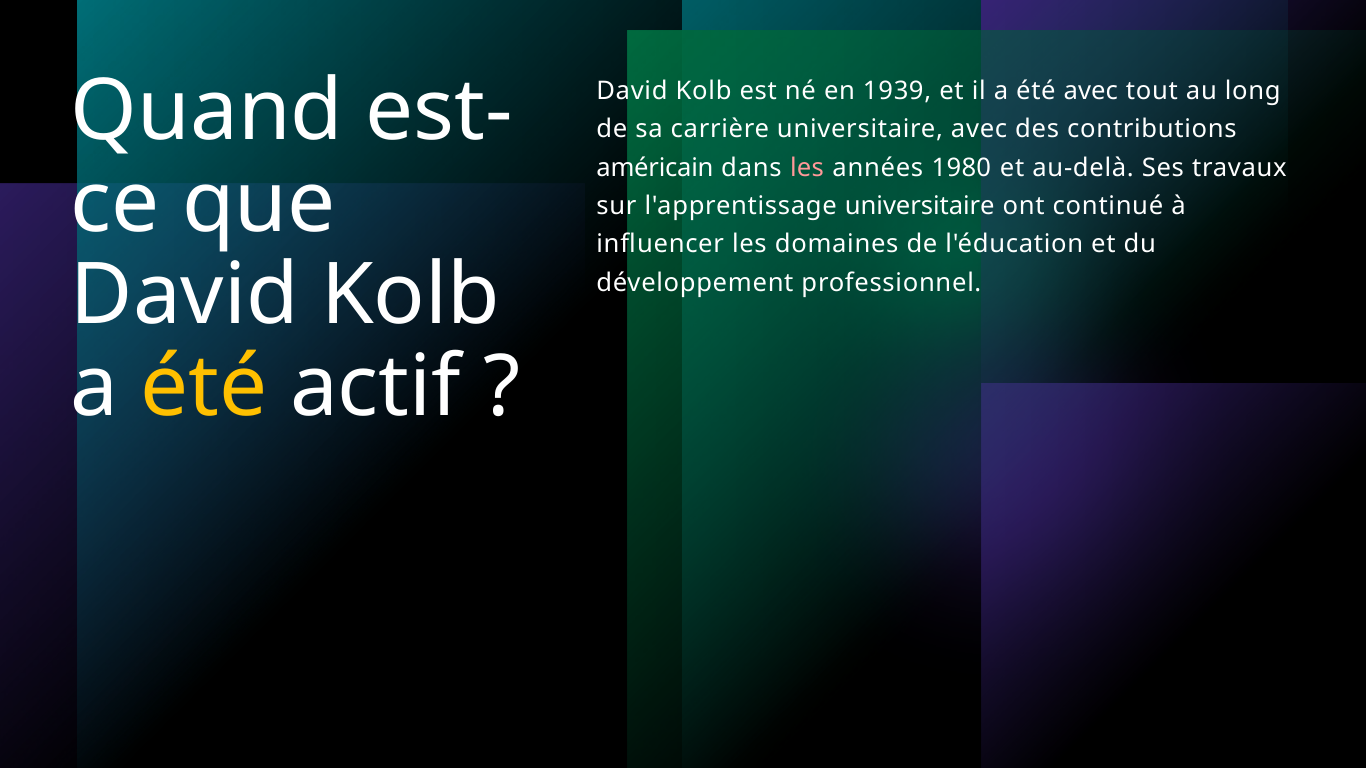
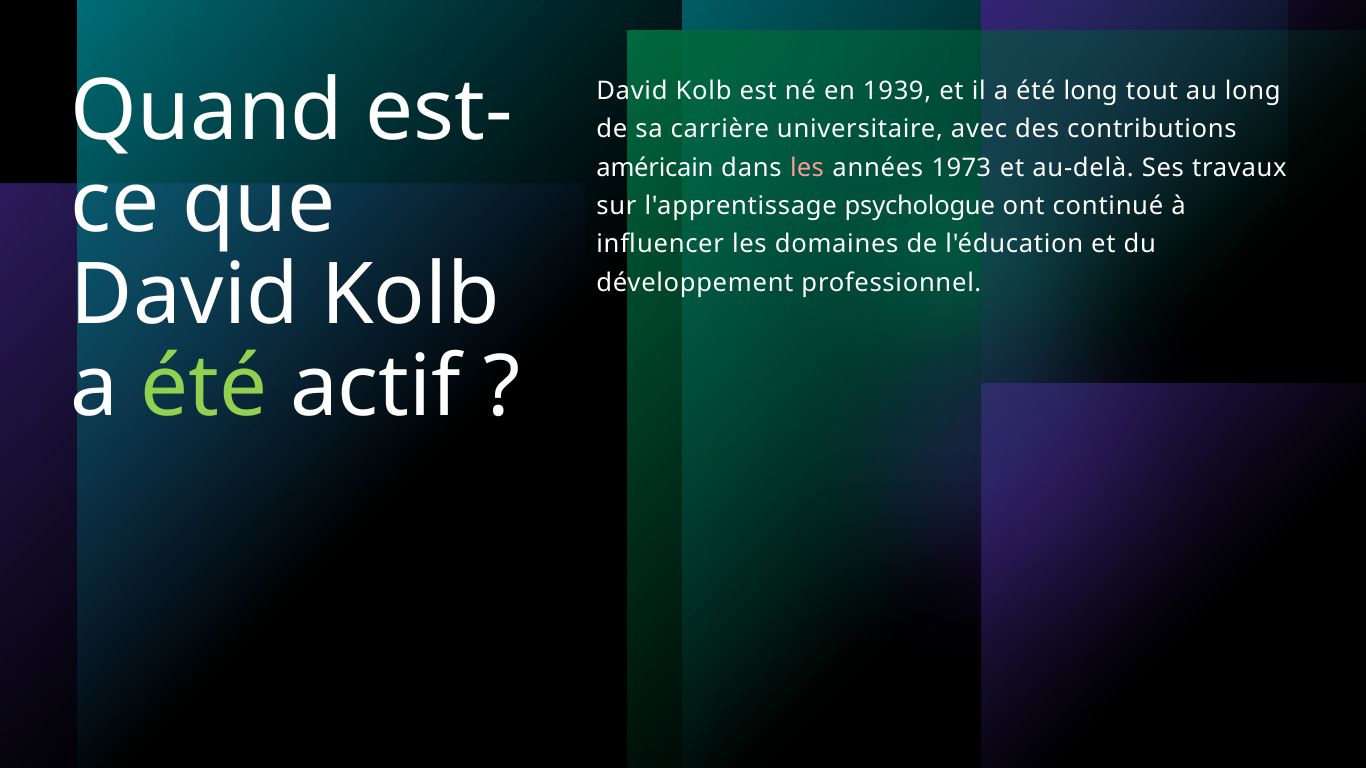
été avec: avec -> long (1091, 91)
1980: 1980 -> 1973 (961, 168)
l'apprentissage universitaire: universitaire -> psychologue (920, 206)
été colour: yellow -> light green (204, 388)
